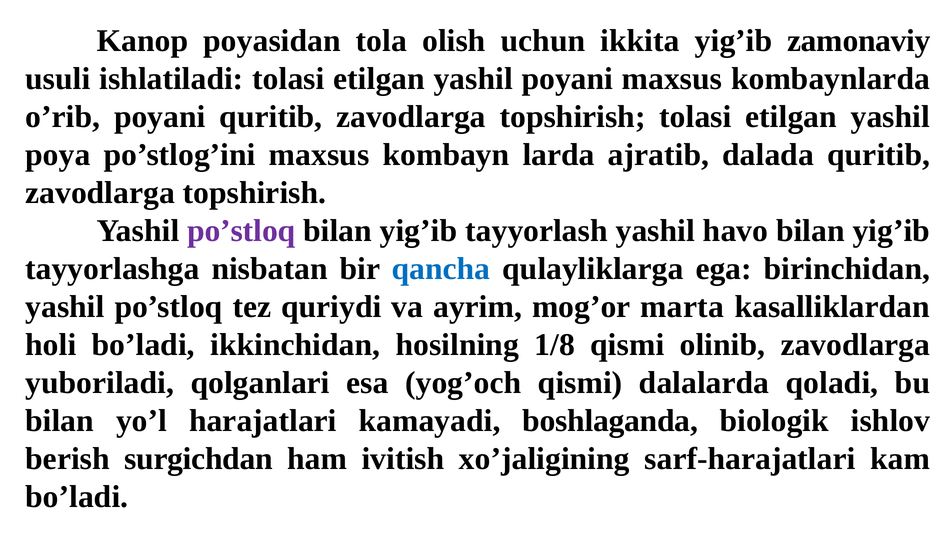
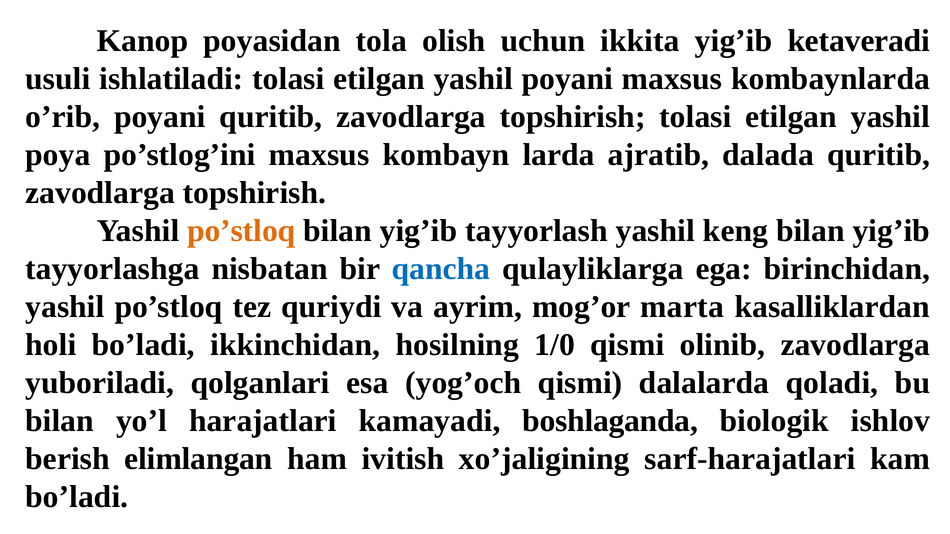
zamonaviy: zamonaviy -> ketaveradi (859, 41)
po’stloq colour: purple -> orange (241, 231)
havo: havo -> keng (735, 231)
1/8: 1/8 -> 1/0 (555, 345)
surgichdan: surgichdan -> еlimlangan (198, 459)
